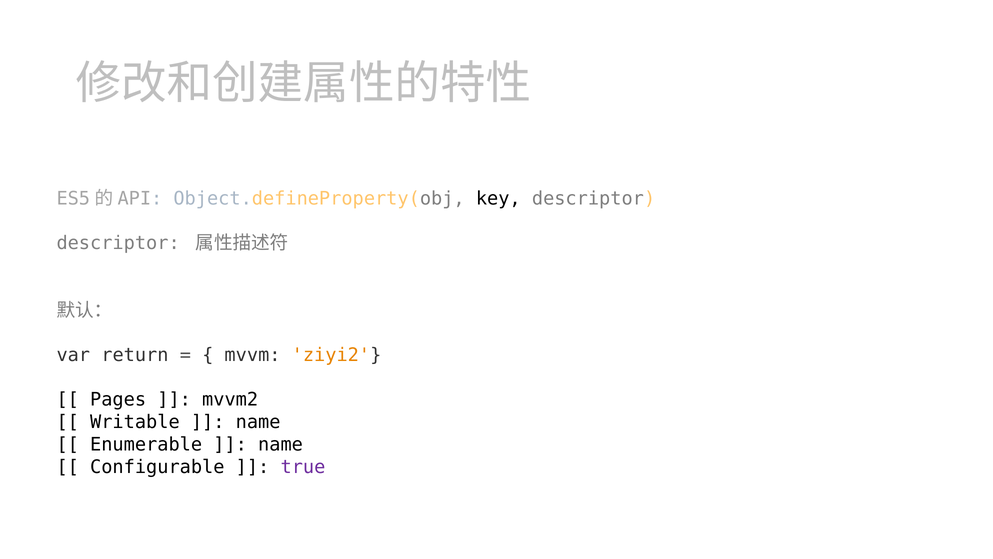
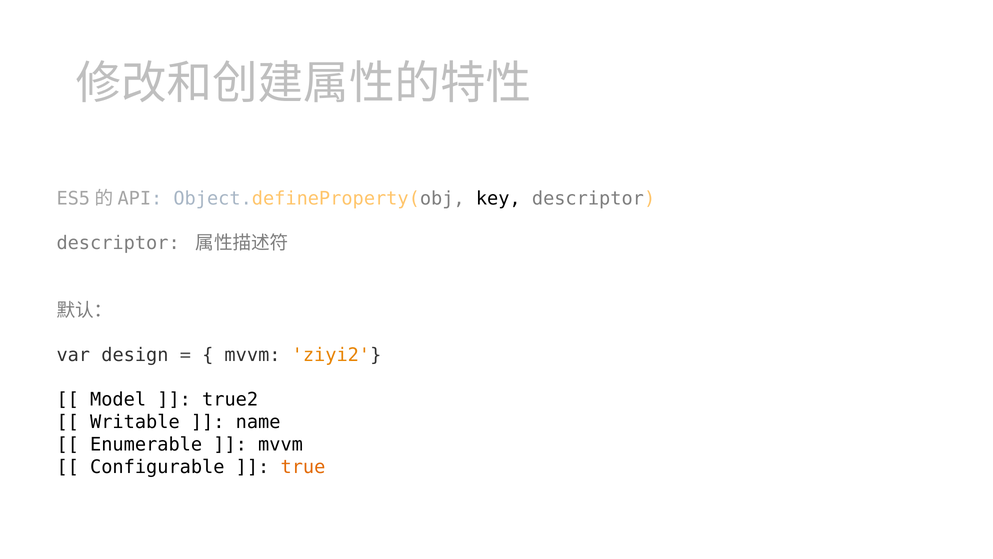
return: return -> design (135, 355)
Pages: Pages -> Model (118, 400)
mvvm2: mvvm2 -> true2 (230, 400)
name: name -> mvvm (281, 444)
true colour: purple -> orange (303, 467)
